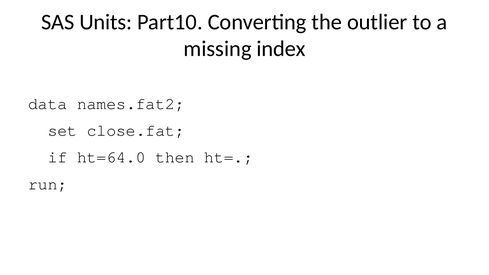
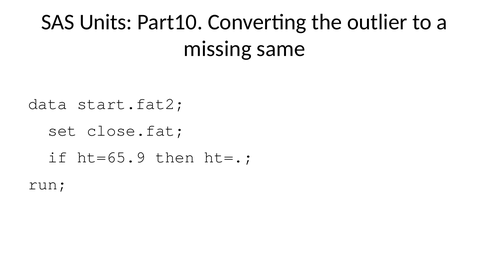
index: index -> same (281, 49)
names.fat2: names.fat2 -> start.fat2 (131, 104)
ht=64.0: ht=64.0 -> ht=65.9 (111, 157)
